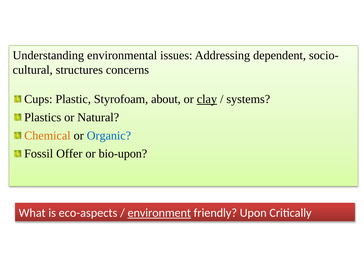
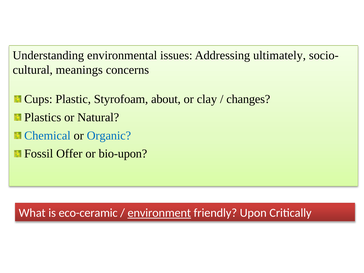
dependent: dependent -> ultimately (280, 55)
structures: structures -> meanings (79, 70)
clay underline: present -> none (207, 99)
systems: systems -> changes (248, 99)
Chemical colour: orange -> blue (47, 136)
eco-aspects: eco-aspects -> eco-ceramic (88, 213)
